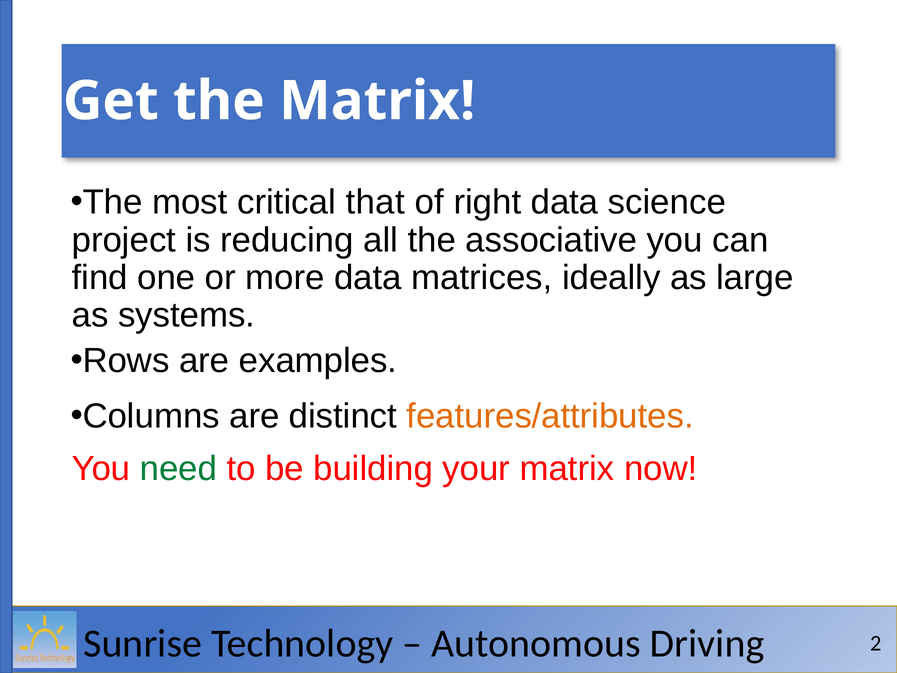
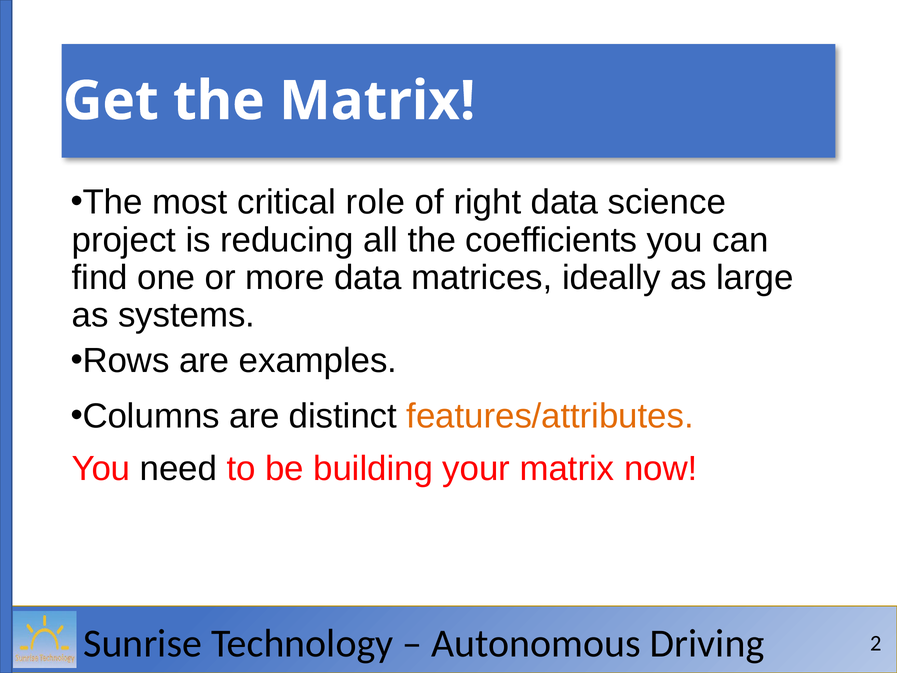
that: that -> role (375, 202)
associative: associative -> coefficients (551, 240)
need colour: green -> black (178, 469)
